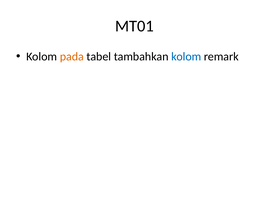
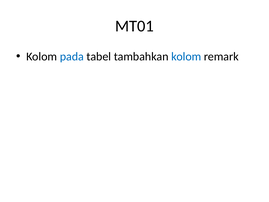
pada colour: orange -> blue (72, 56)
